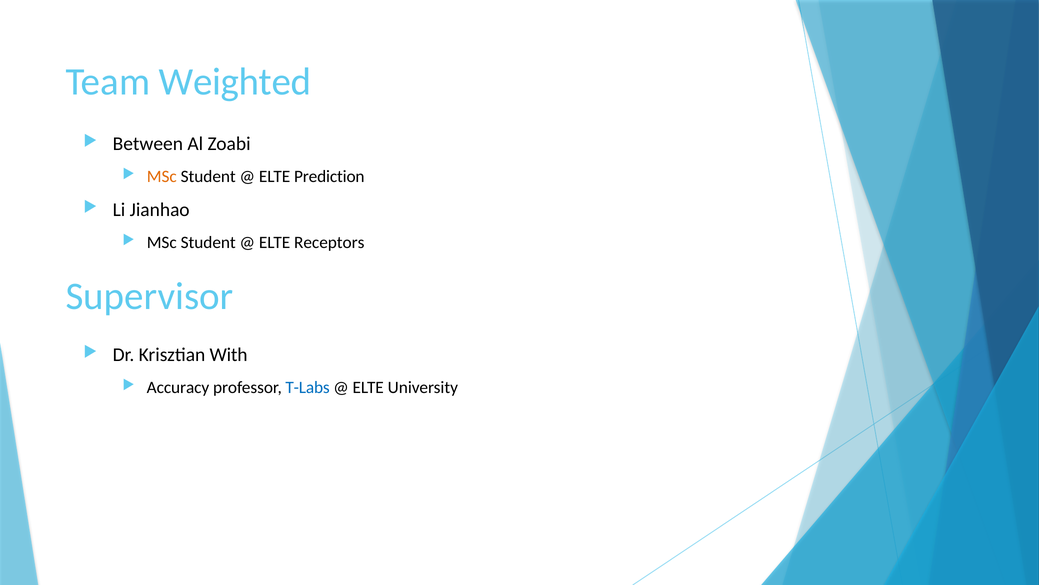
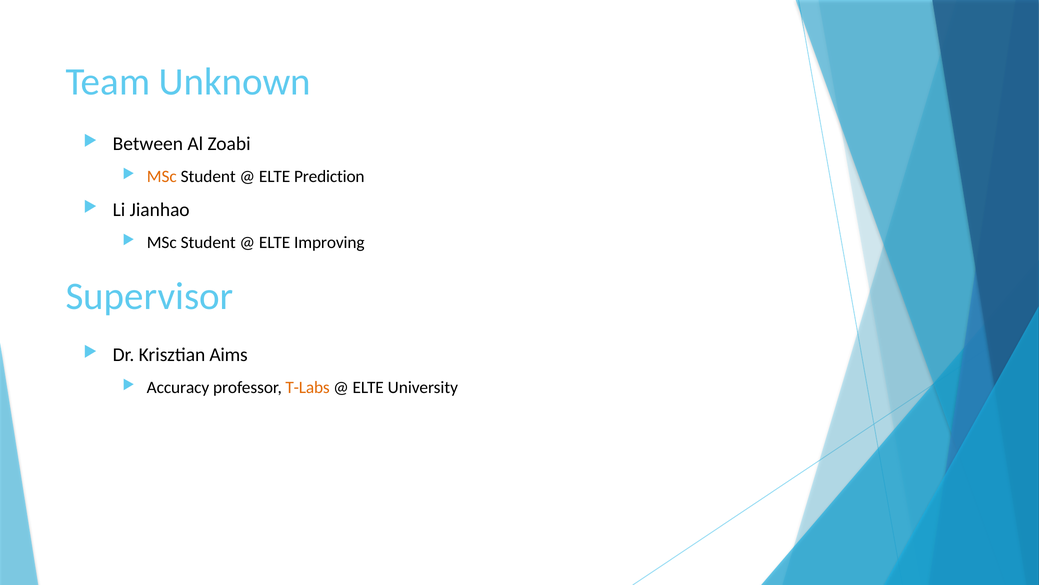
Weighted: Weighted -> Unknown (235, 82)
Receptors: Receptors -> Improving (329, 242)
With: With -> Aims (229, 355)
T-Labs colour: blue -> orange (308, 387)
